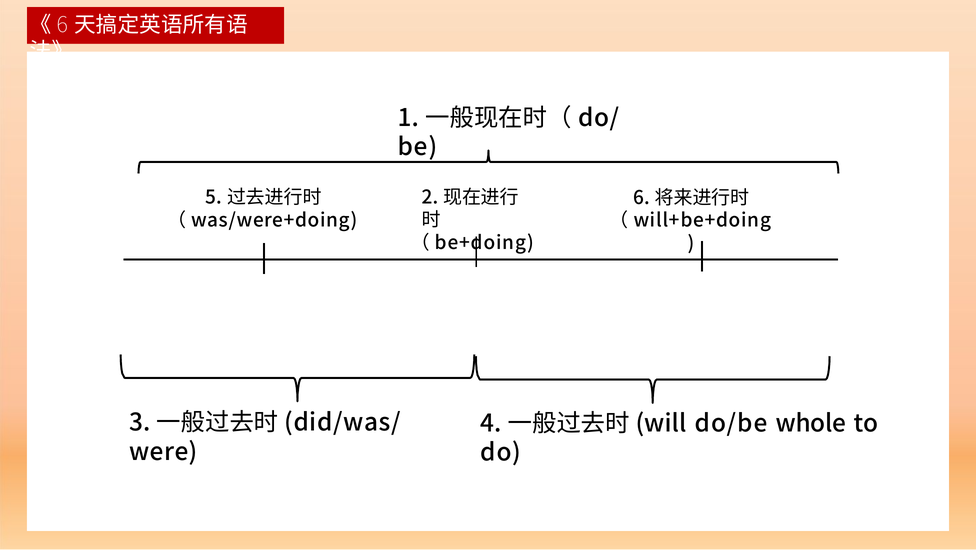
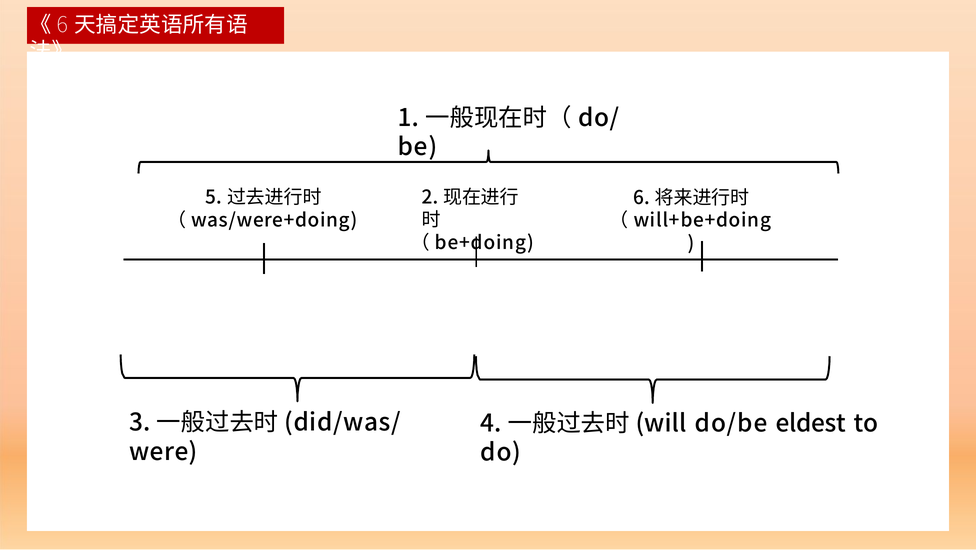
whole: whole -> eldest (811, 423)
